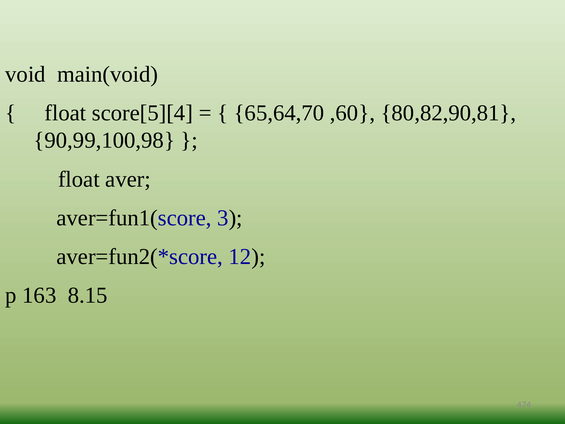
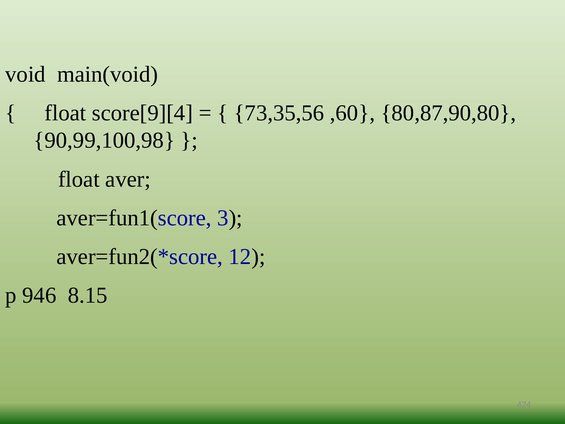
score[5][4: score[5][4 -> score[9][4 (142, 113)
65,64,70: 65,64,70 -> 73,35,56 (279, 113)
80,82,90,81: 80,82,90,81 -> 80,87,90,80 (448, 113)
163: 163 -> 946 (39, 295)
